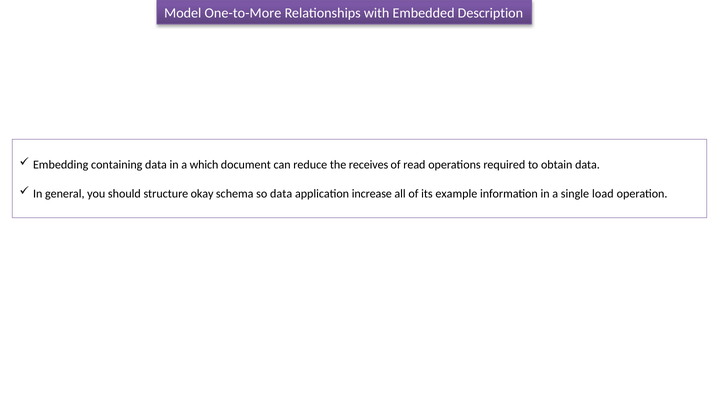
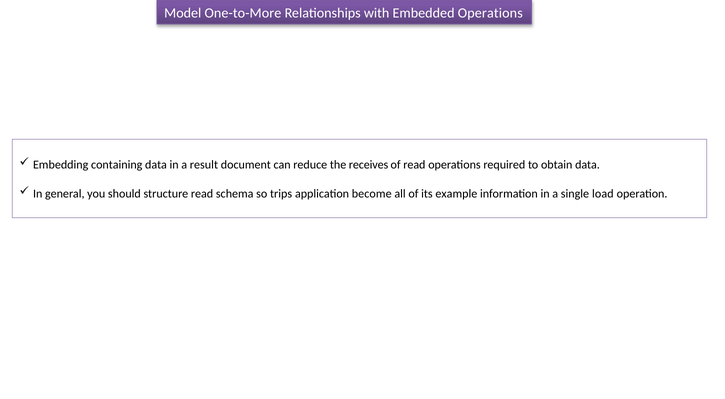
Embedded Description: Description -> Operations (490, 13)
which: which -> result (204, 165)
structure okay: okay -> read (202, 194)
so data: data -> trips (281, 194)
increase: increase -> become (372, 194)
